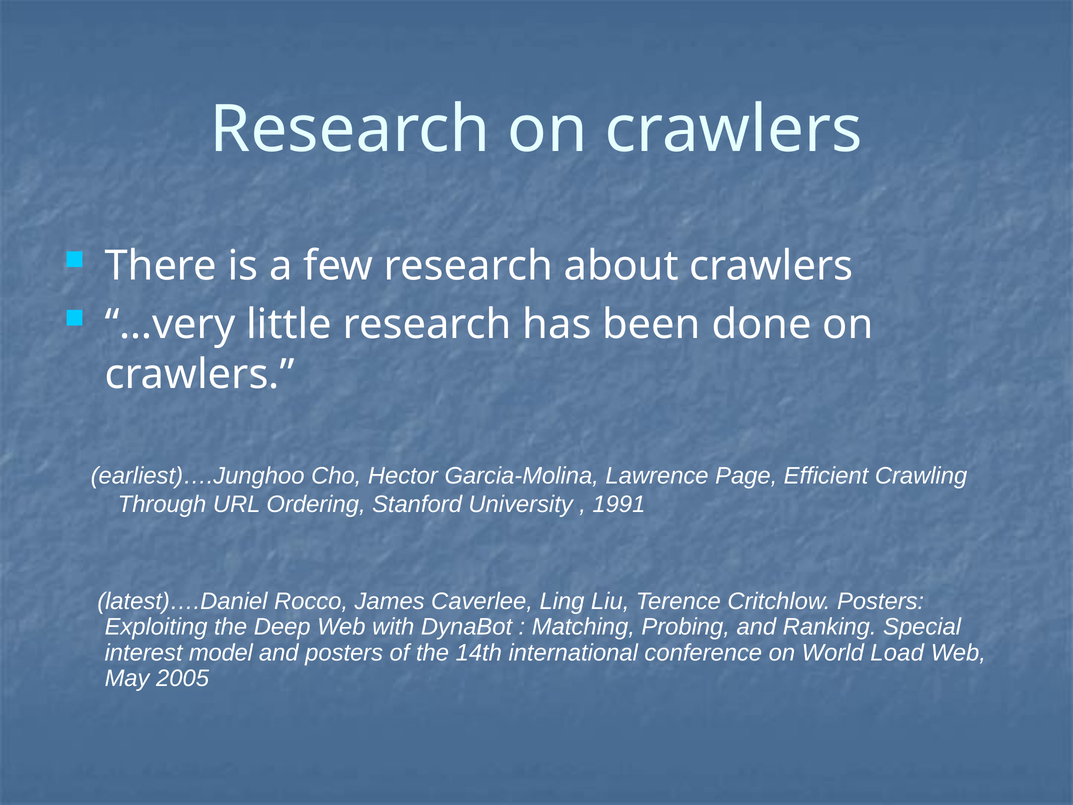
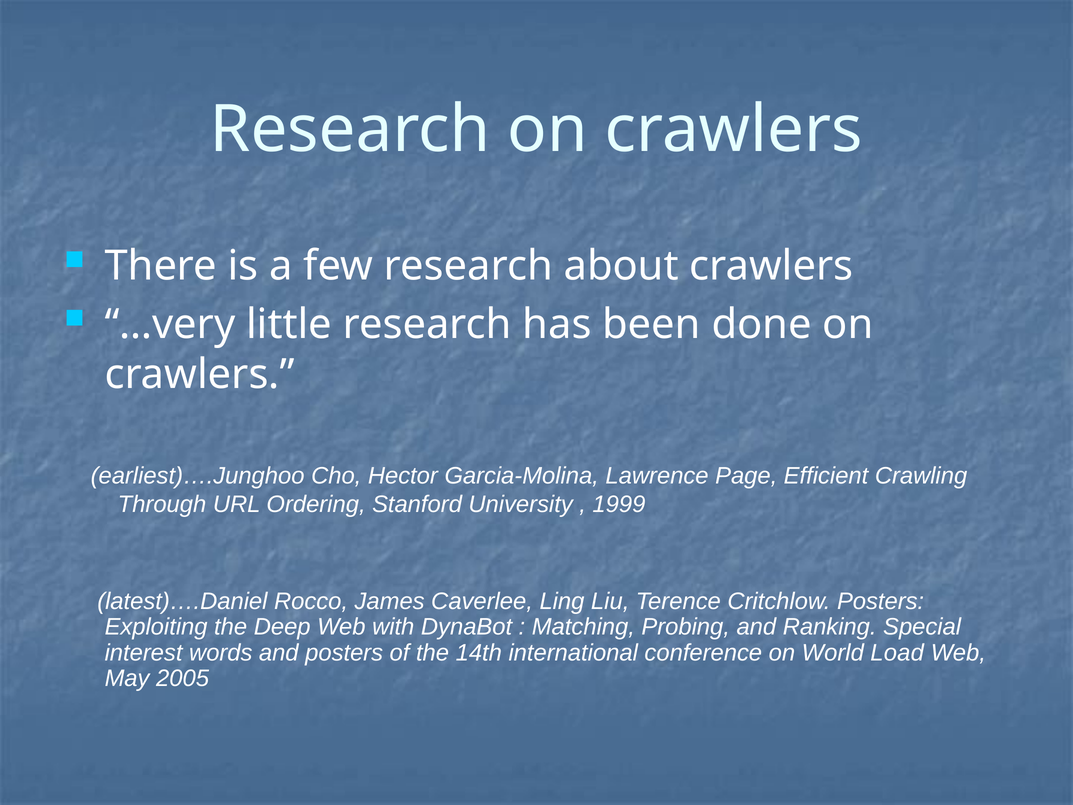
1991: 1991 -> 1999 (619, 504)
model: model -> words (221, 653)
